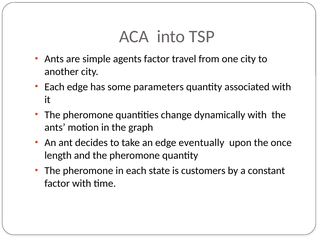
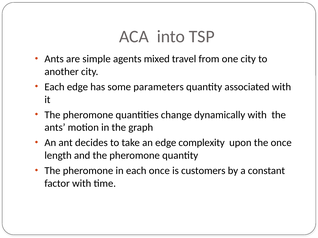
agents factor: factor -> mixed (157, 59)
eventually: eventually -> complexity (202, 143)
each state: state -> once (159, 171)
